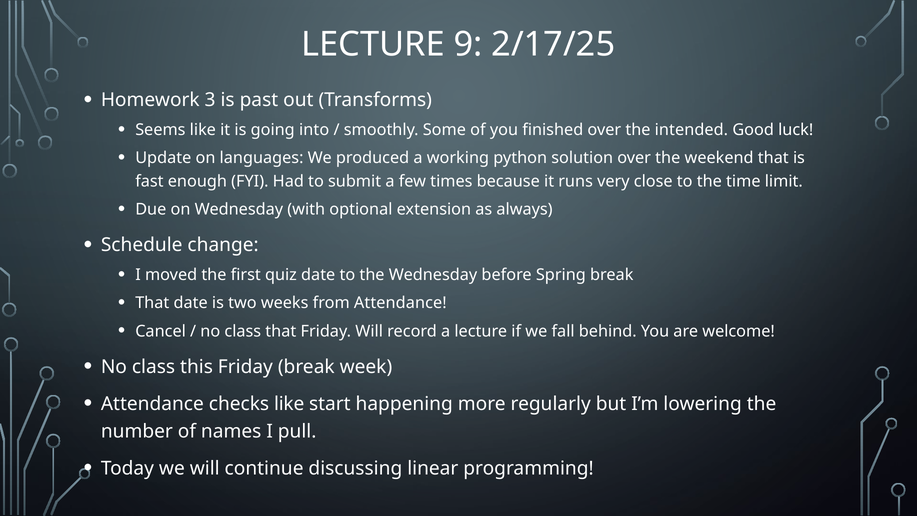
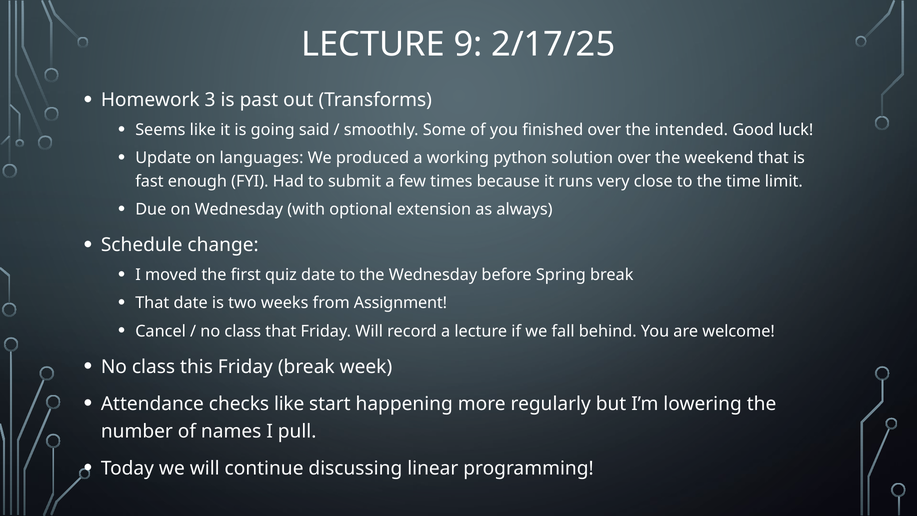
into: into -> said (314, 130)
from Attendance: Attendance -> Assignment (400, 303)
